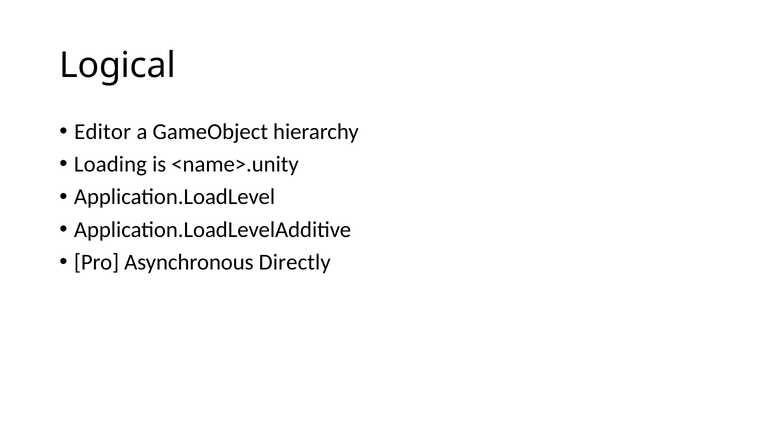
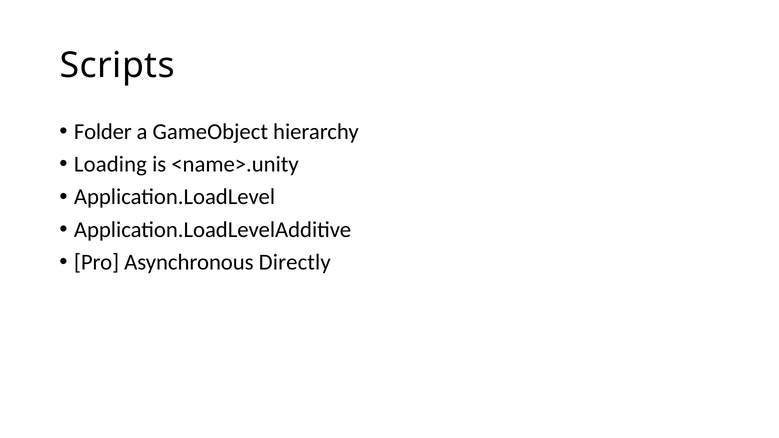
Logical: Logical -> Scripts (117, 65)
Editor: Editor -> Folder (103, 132)
